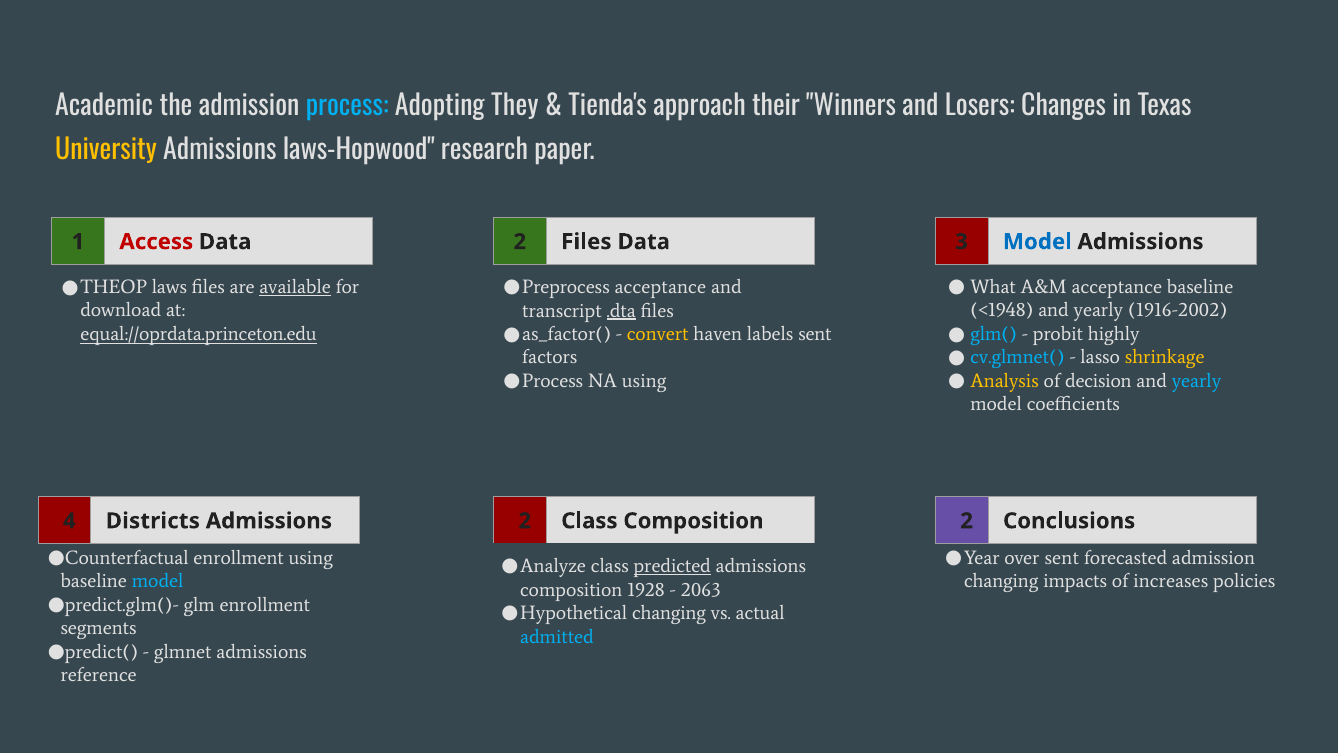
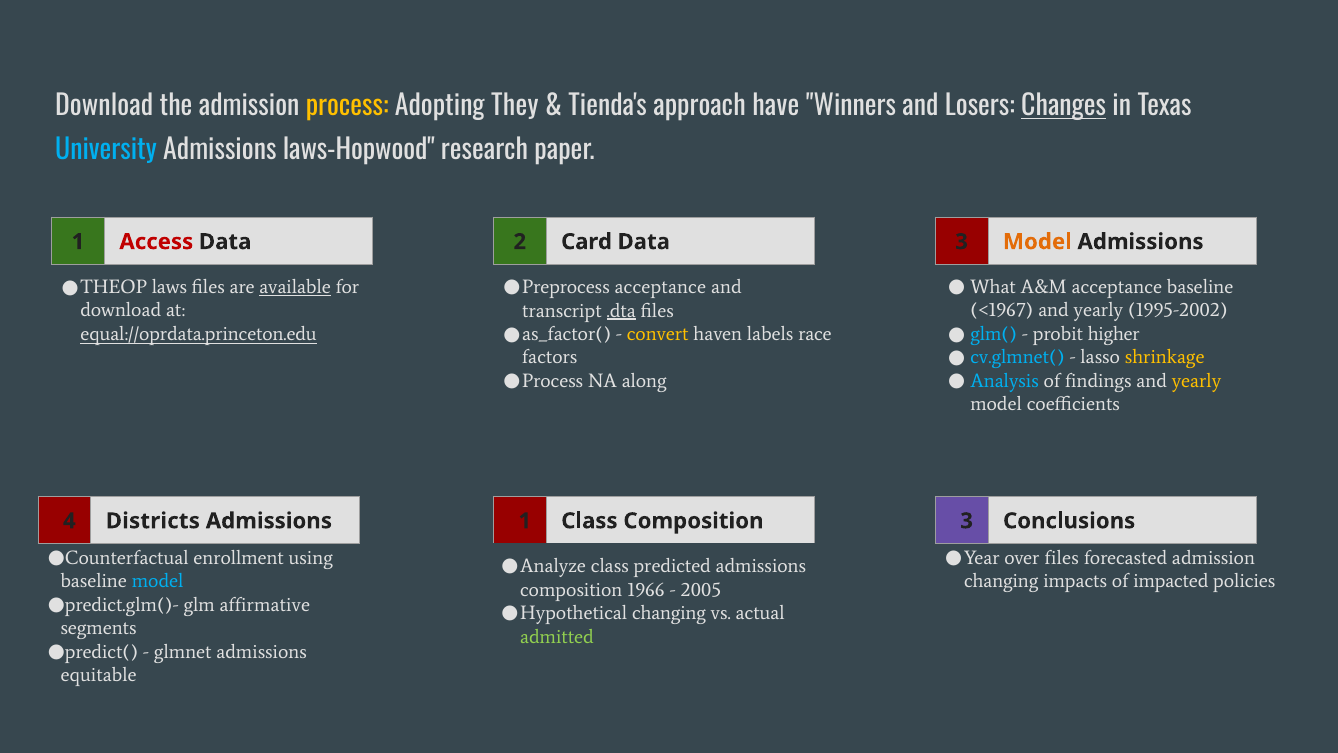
Academic: Academic -> Download (104, 106)
process colour: light blue -> yellow (347, 106)
their: their -> have (776, 106)
Changes underline: none -> present (1064, 106)
University colour: yellow -> light blue (106, 150)
2 Files: Files -> Card (587, 242)
Model colour: blue -> orange (1037, 242)
<1948: <1948 -> <1967 (1002, 310)
1916-2002: 1916-2002 -> 1995-2002 (1178, 310)
labels sent: sent -> race (815, 334)
highly: highly -> higher (1114, 334)
NA using: using -> along (644, 381)
Analysis colour: yellow -> light blue (1005, 381)
decision: decision -> findings (1098, 381)
yearly colour: light blue -> yellow (1197, 381)
Admissions 2: 2 -> 1 (525, 521)
Composition 2: 2 -> 3 (967, 521)
over sent: sent -> files (1062, 558)
predicted underline: present -> none (672, 566)
increases: increases -> impacted (1171, 581)
1928: 1928 -> 1966 (646, 589)
2063: 2063 -> 2005 (701, 589)
glm enrollment: enrollment -> affirmative (265, 605)
admitted colour: light blue -> light green (557, 636)
reference: reference -> equitable (99, 675)
